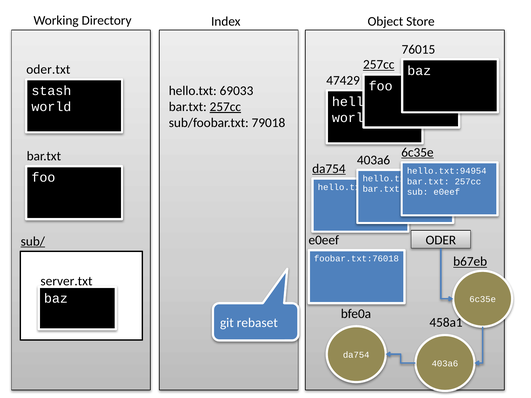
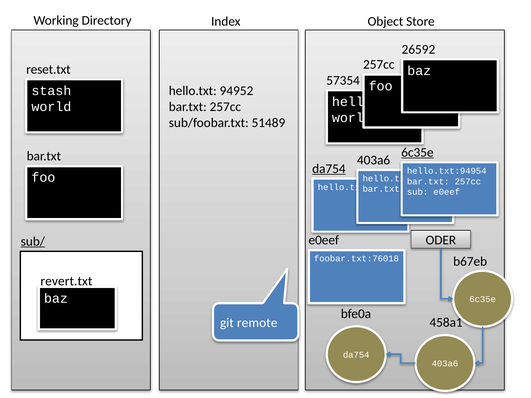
76015: 76015 -> 26592 (418, 49)
257cc underline: present -> none (379, 65)
oder.txt: oder.txt -> reset.txt (48, 69)
47429: 47429 -> 57354 (343, 80)
69033: 69033 -> 94952 (236, 91)
257cc underline: present -> none (225, 107)
79018: 79018 -> 51489 (268, 123)
b67eb underline: present -> none (470, 262)
server.txt: server.txt -> revert.txt (66, 281)
rebaset: rebaset -> remote (257, 323)
